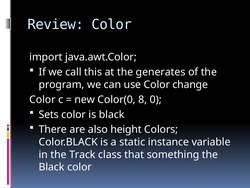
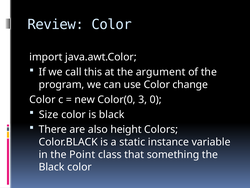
generates: generates -> argument (161, 72)
8: 8 -> 3 (143, 99)
Sets: Sets -> Size (49, 114)
Track: Track -> Point (82, 154)
